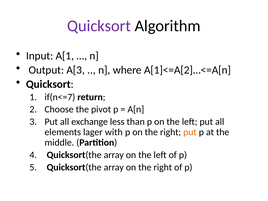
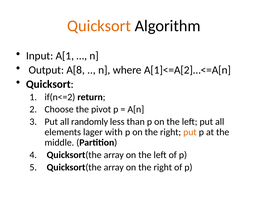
Quicksort colour: purple -> orange (99, 26)
A[3: A[3 -> A[8 (76, 70)
if(n<=7: if(n<=7 -> if(n<=2 (60, 97)
exchange: exchange -> randomly (90, 122)
